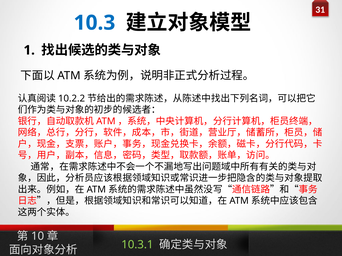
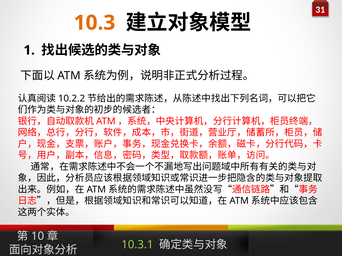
10.3 colour: blue -> orange (94, 23)
